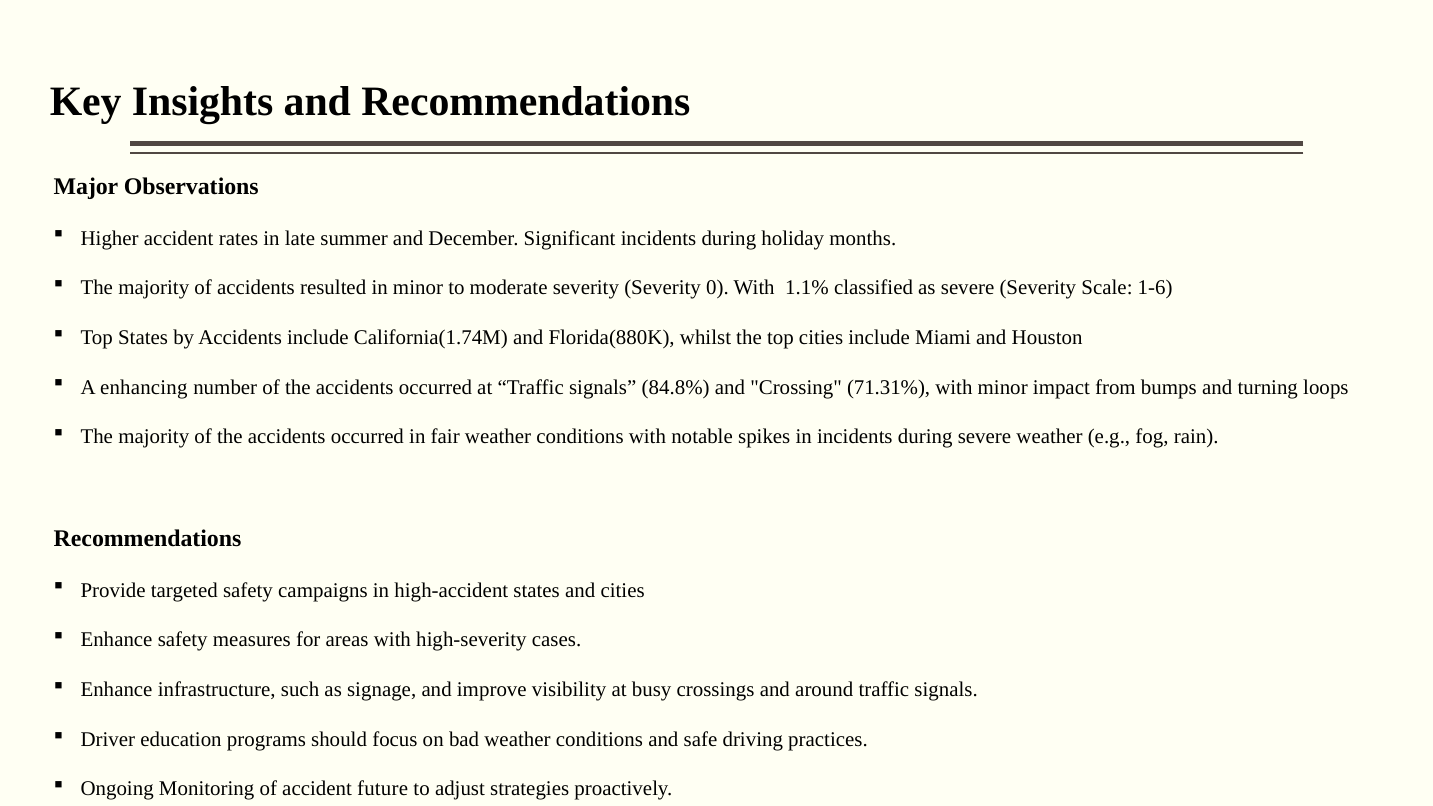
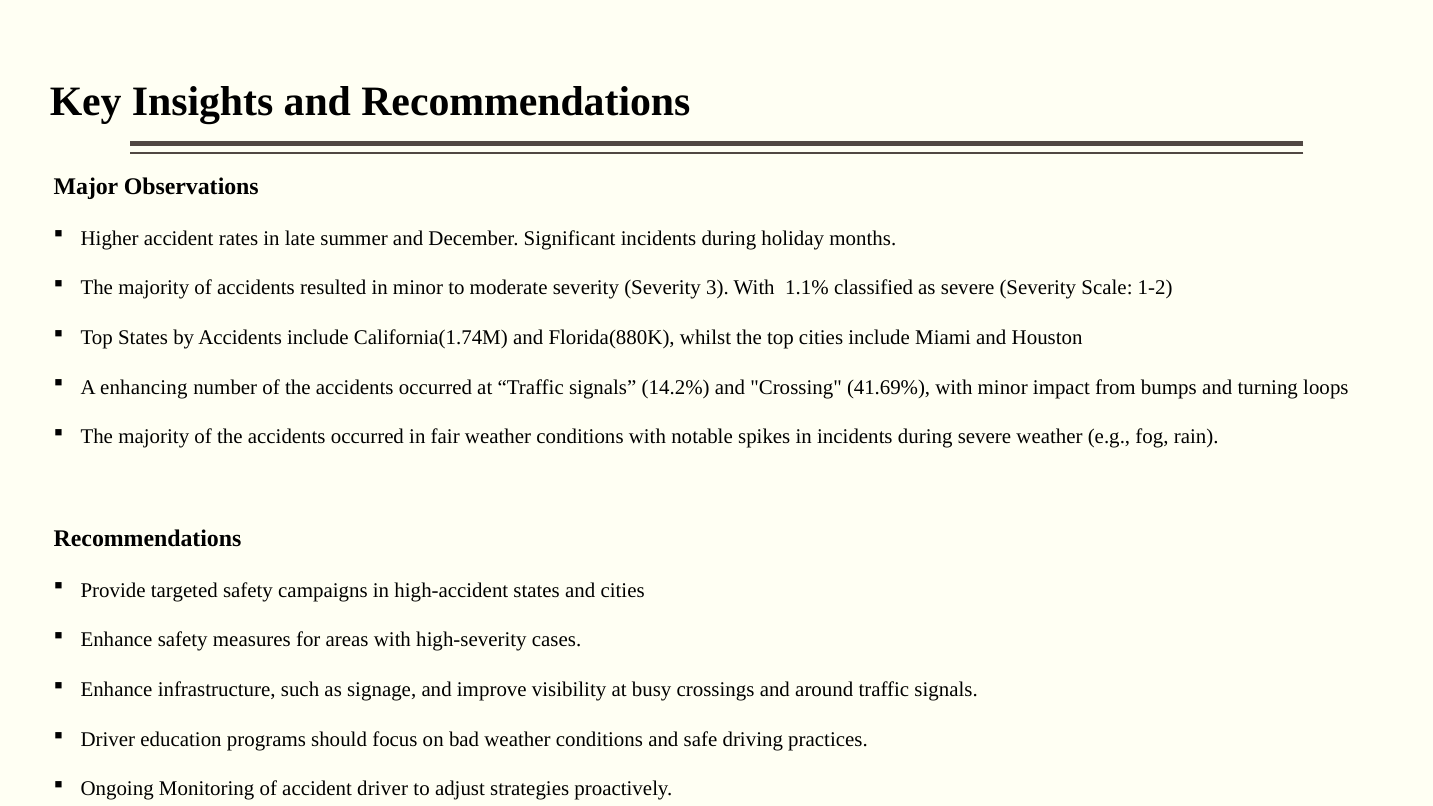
0: 0 -> 3 (718, 288)
1-6: 1-6 -> 1-2 (1155, 288)
84.8%: 84.8% -> 14.2% (676, 387)
71.31%: 71.31% -> 41.69% (889, 387)
accident future: future -> driver (383, 789)
